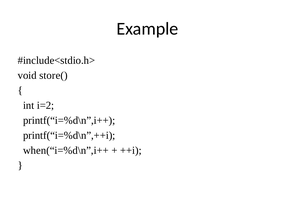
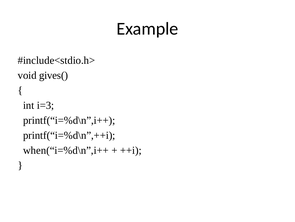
store(: store( -> gives( (54, 75)
i=2: i=2 -> i=3 (46, 105)
